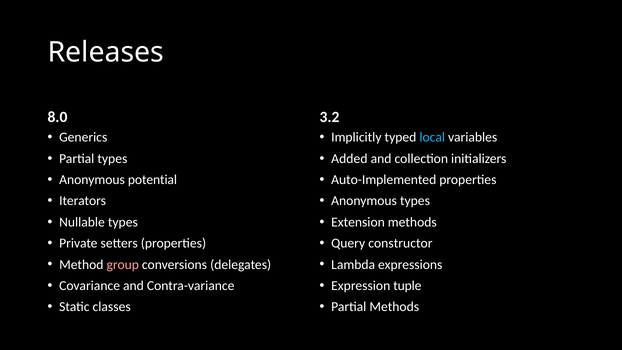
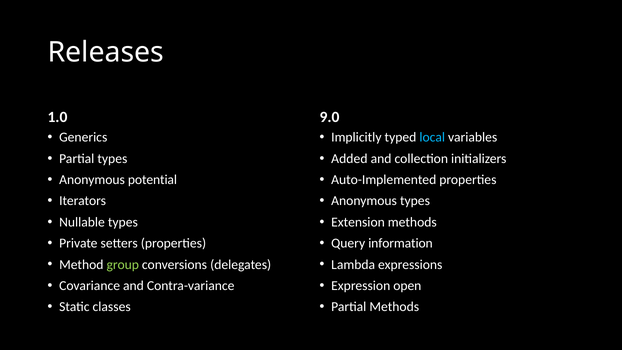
8.0: 8.0 -> 1.0 (57, 117)
3.2: 3.2 -> 9.0 (329, 117)
constructor: constructor -> information (400, 243)
group colour: pink -> light green (123, 264)
tuple: tuple -> open (407, 286)
